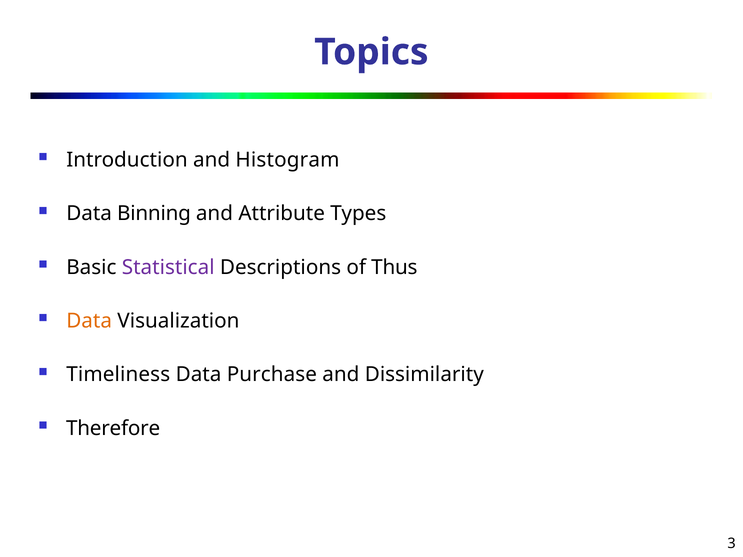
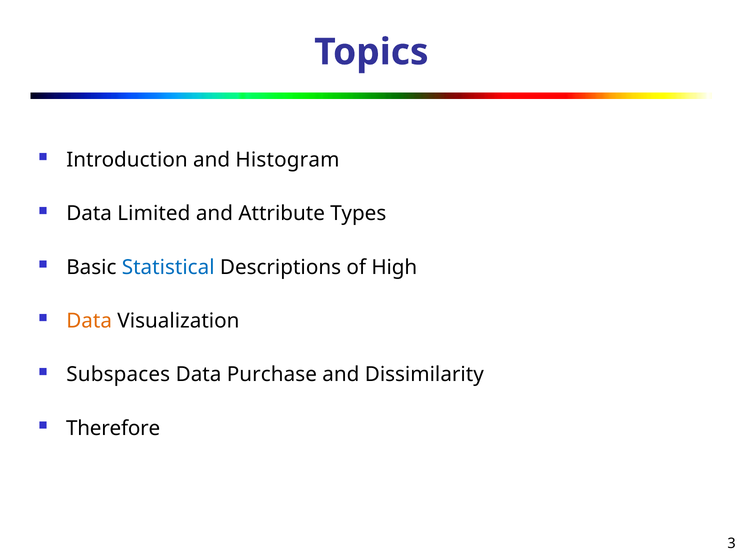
Binning: Binning -> Limited (154, 214)
Statistical colour: purple -> blue (168, 267)
Thus: Thus -> High (394, 267)
Timeliness: Timeliness -> Subspaces (118, 375)
